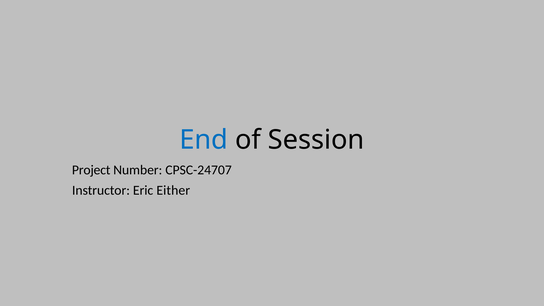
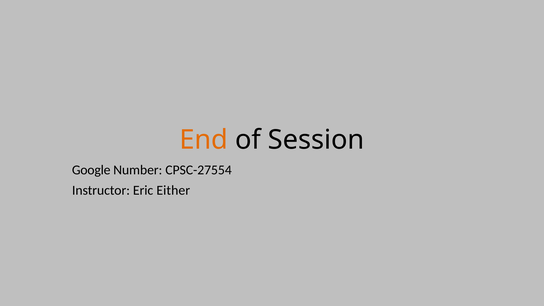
End colour: blue -> orange (204, 140)
Project: Project -> Google (91, 170)
CPSC-24707: CPSC-24707 -> CPSC-27554 (199, 170)
